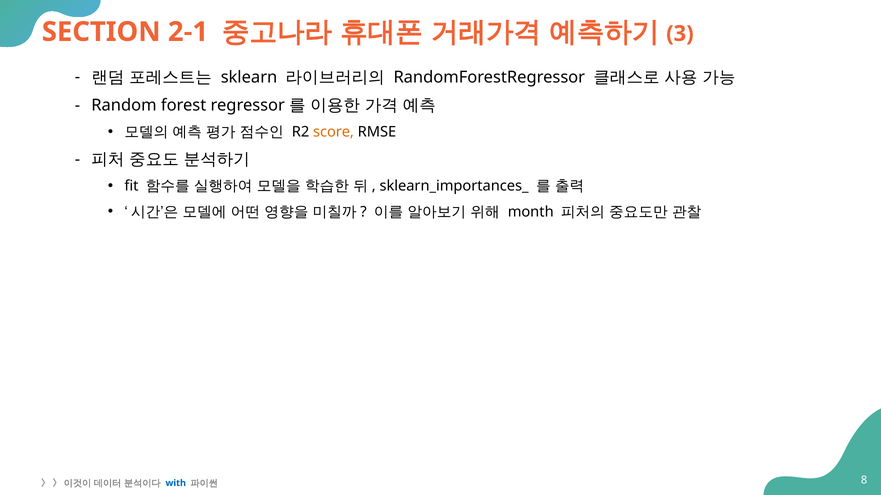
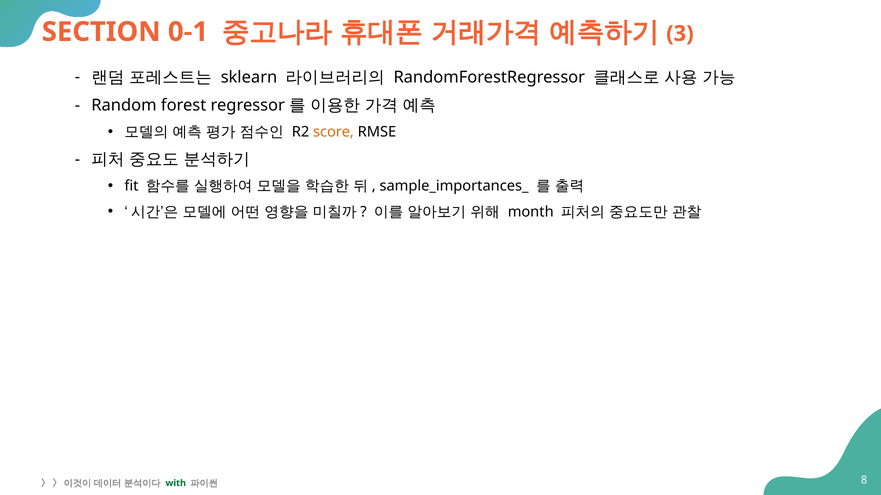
2-1: 2-1 -> 0-1 (188, 32)
sklearn_importances_: sklearn_importances_ -> sample_importances_ (454, 186)
with colour: blue -> green (176, 484)
